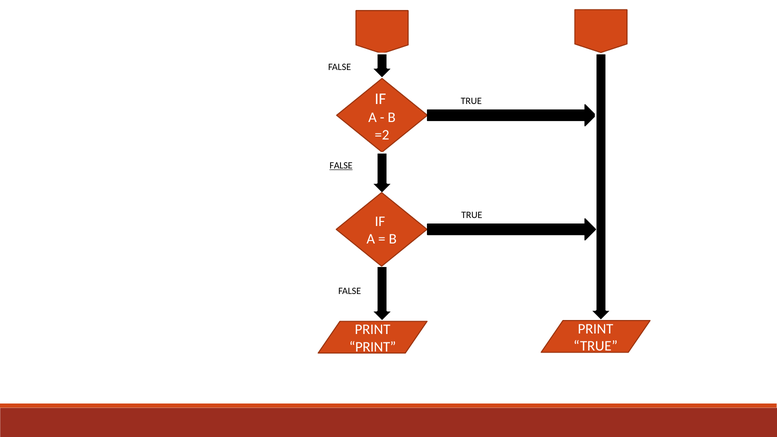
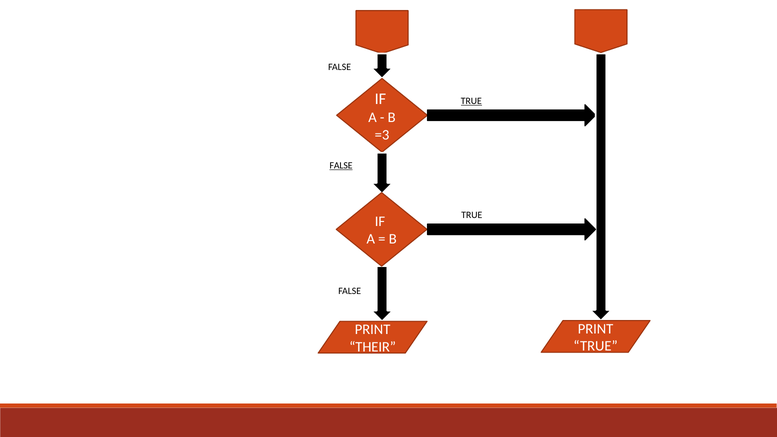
TRUE underline: none -> present (471, 101)
=2: =2 -> =3 (382, 135)
PRINT: PRINT -> THEIR (373, 347)
